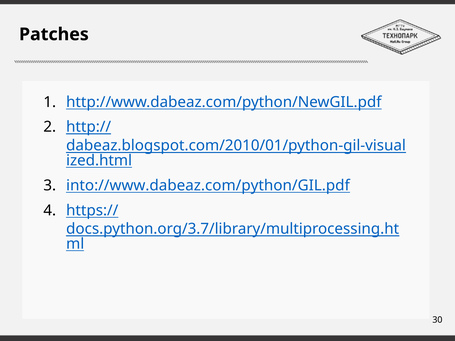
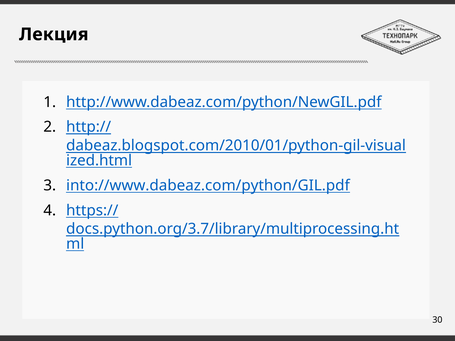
Patches: Patches -> Лекция (54, 34)
